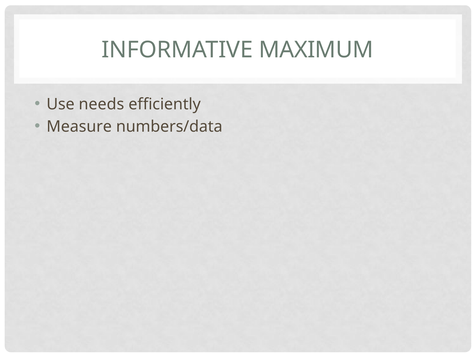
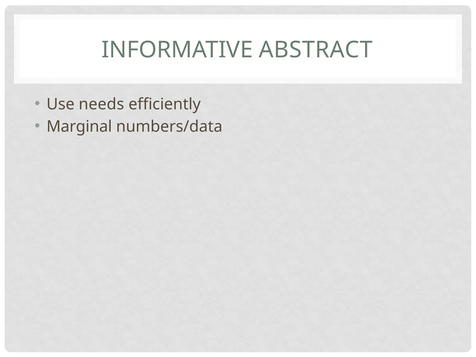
MAXIMUM: MAXIMUM -> ABSTRACT (316, 50)
Measure: Measure -> Marginal (79, 126)
